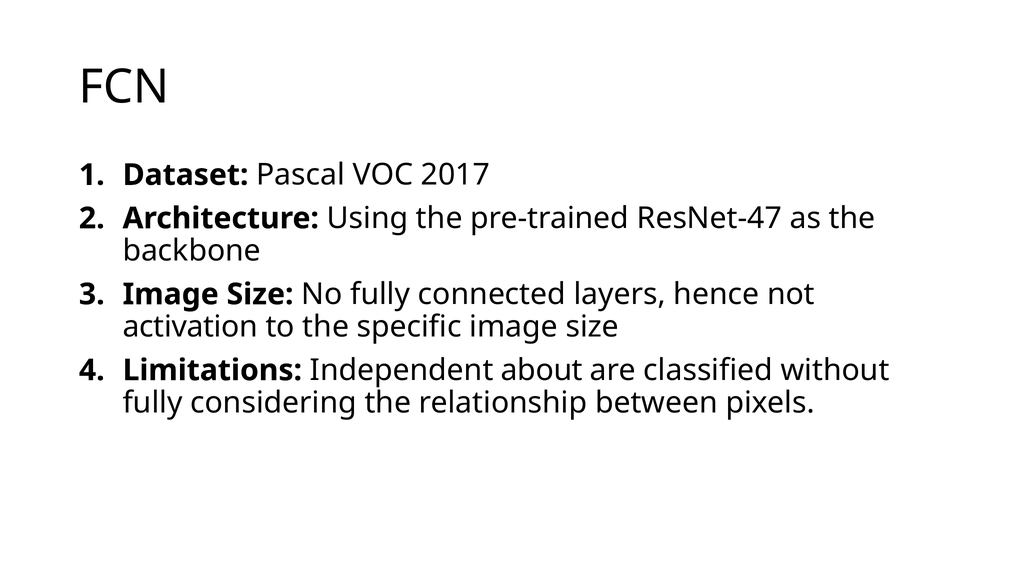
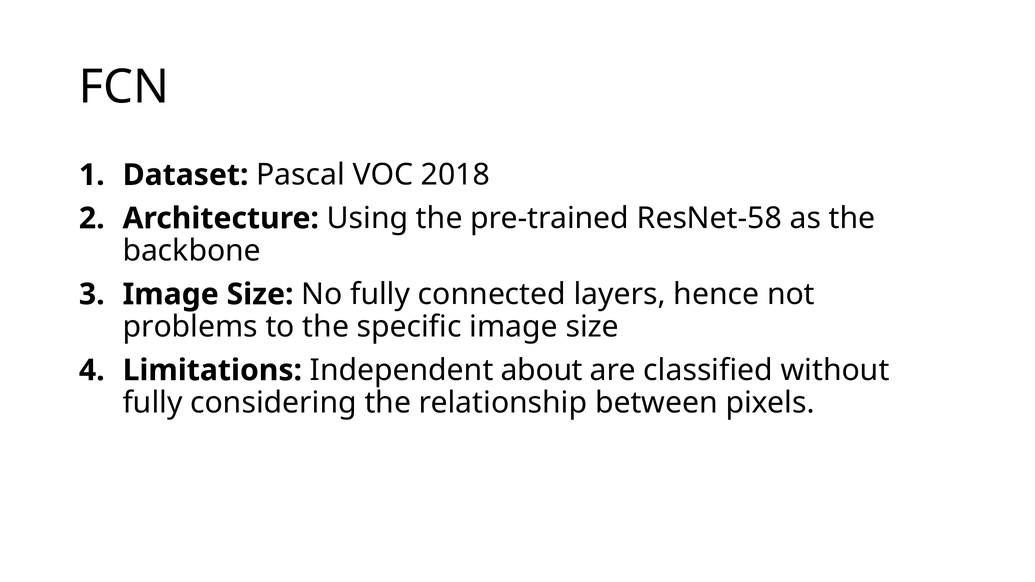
2017: 2017 -> 2018 (455, 175)
ResNet-47: ResNet-47 -> ResNet-58 (709, 218)
activation: activation -> problems (190, 327)
